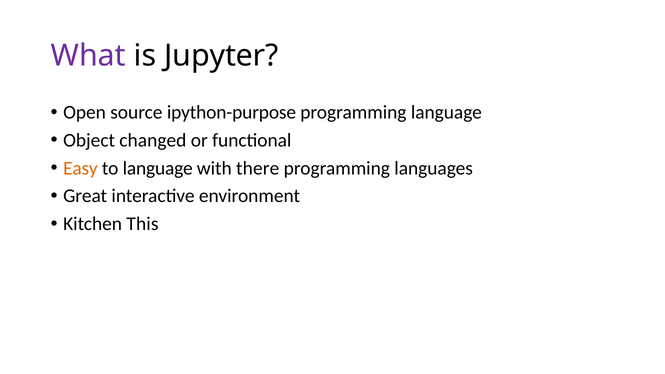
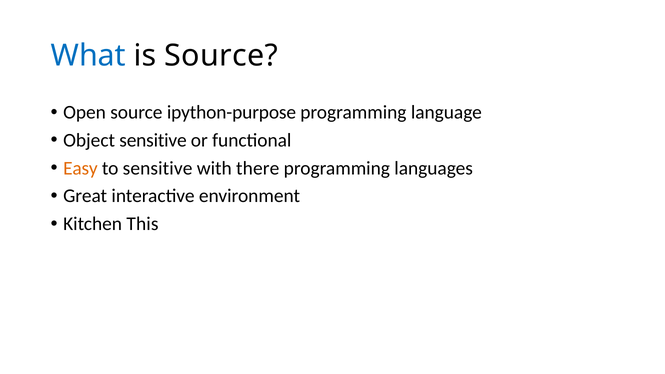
What colour: purple -> blue (88, 56)
is Jupyter: Jupyter -> Source (221, 56)
Object changed: changed -> sensitive (153, 140)
to language: language -> sensitive (158, 168)
